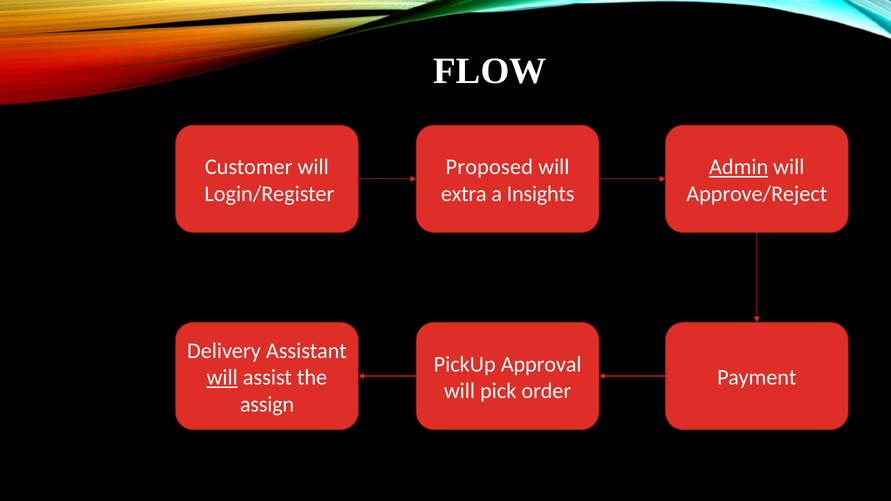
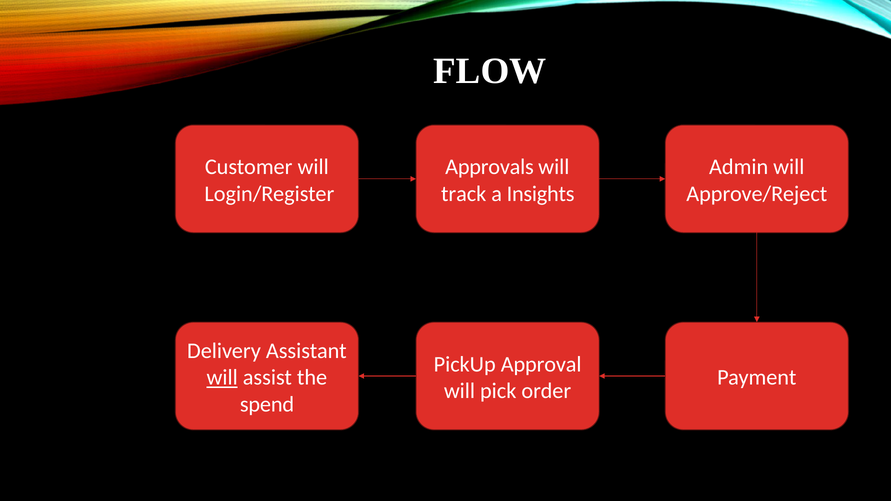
Proposed: Proposed -> Approvals (489, 167)
Admin underline: present -> none (739, 167)
extra: extra -> track (464, 194)
assign: assign -> spend (267, 404)
